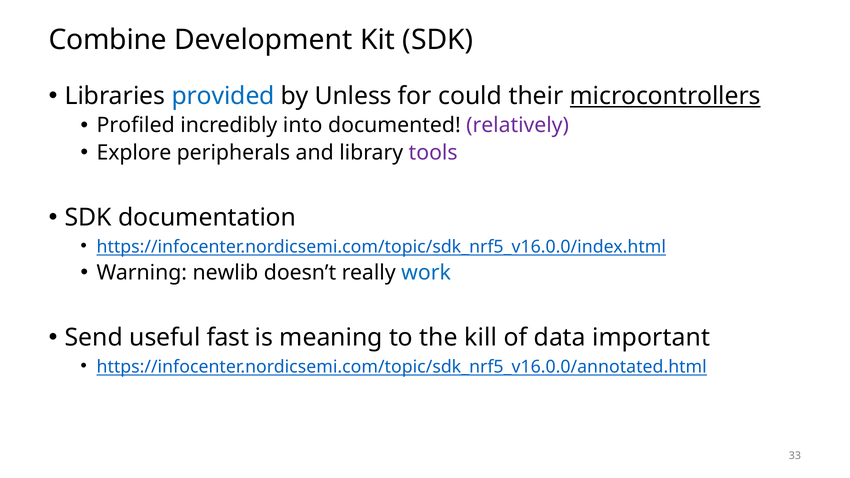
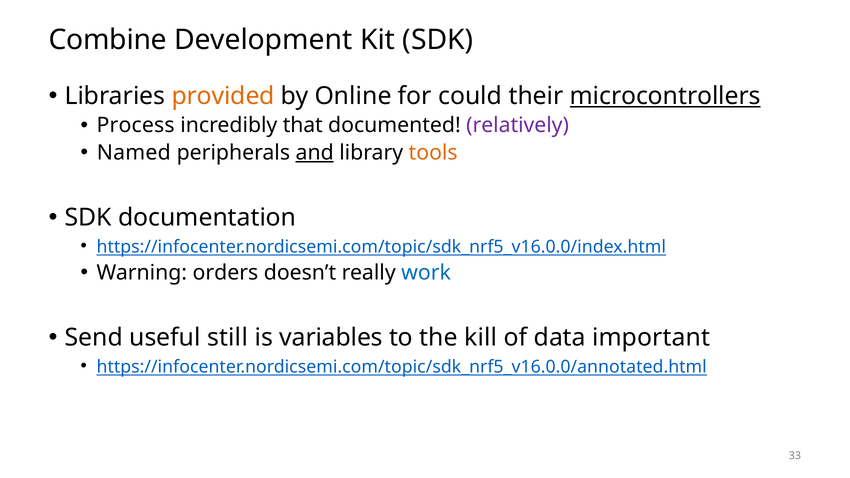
provided colour: blue -> orange (223, 96)
Unless: Unless -> Online (353, 96)
Profiled: Profiled -> Process (136, 125)
into: into -> that (303, 125)
Explore: Explore -> Named (134, 153)
and underline: none -> present (315, 153)
tools colour: purple -> orange (433, 153)
newlib: newlib -> orders (225, 273)
fast: fast -> still (228, 337)
meaning: meaning -> variables (331, 337)
